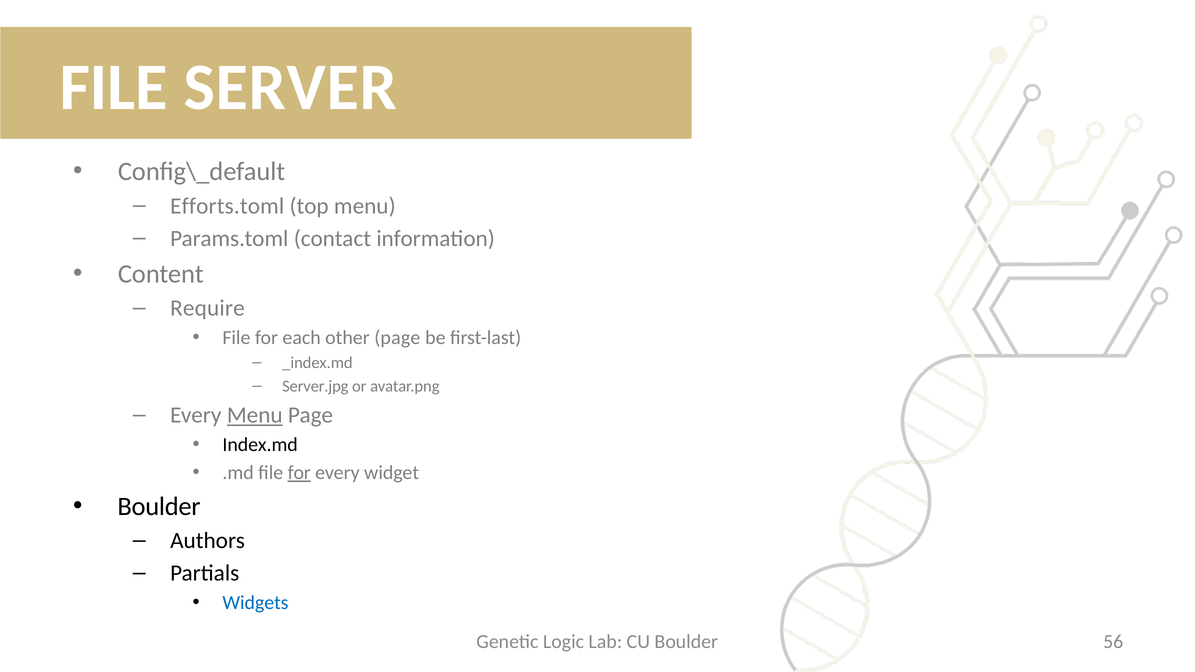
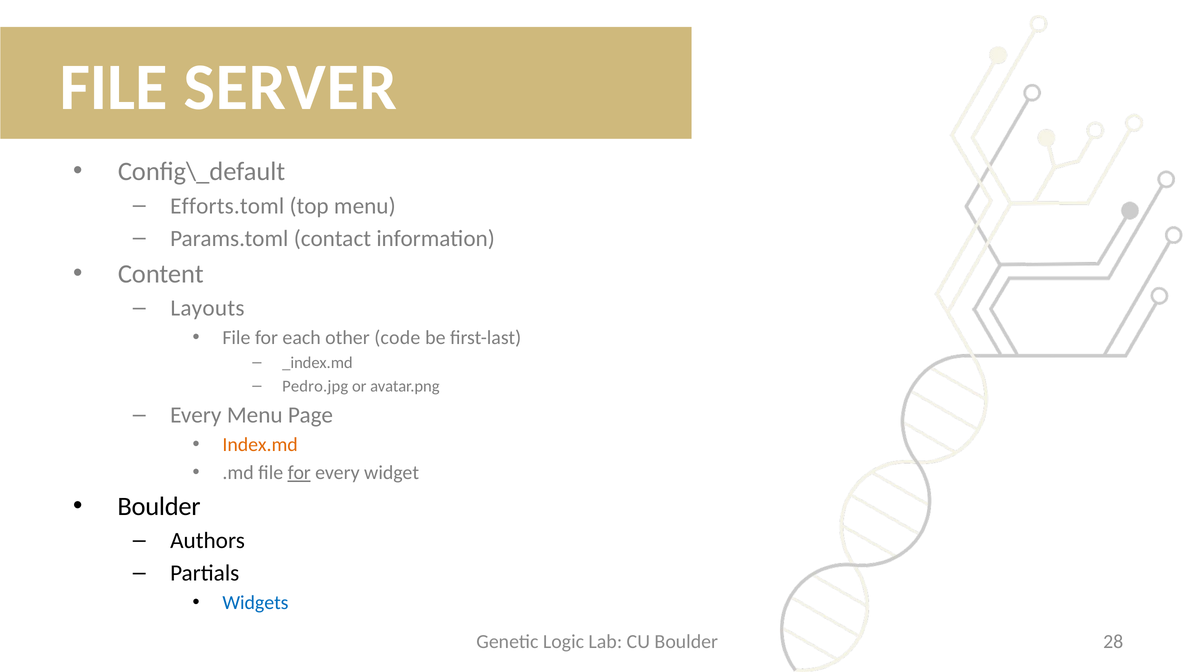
Require: Require -> Layouts (207, 308)
other page: page -> code (397, 338)
Server.jpg: Server.jpg -> Pedro.jpg (315, 386)
Menu underline: present -> none (255, 415)
Index.md colour: black -> orange (260, 445)
56: 56 -> 28 (1113, 642)
